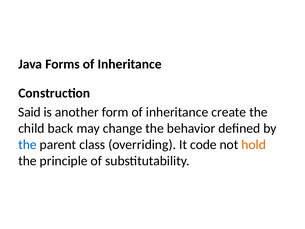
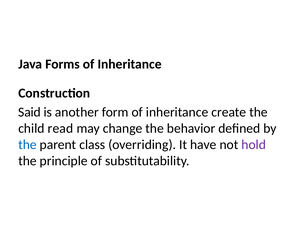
back: back -> read (60, 128)
code: code -> have (203, 144)
hold colour: orange -> purple (254, 144)
